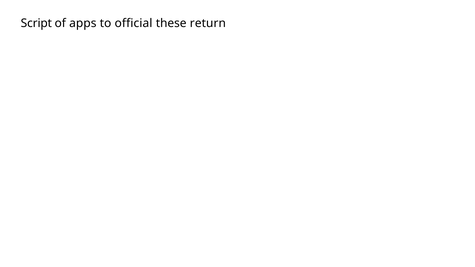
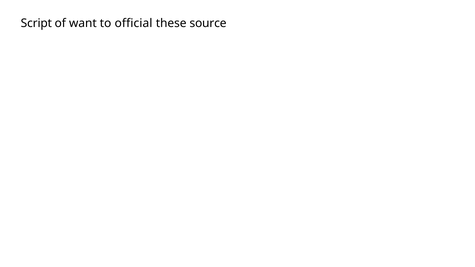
apps: apps -> want (83, 23)
return: return -> source (208, 23)
